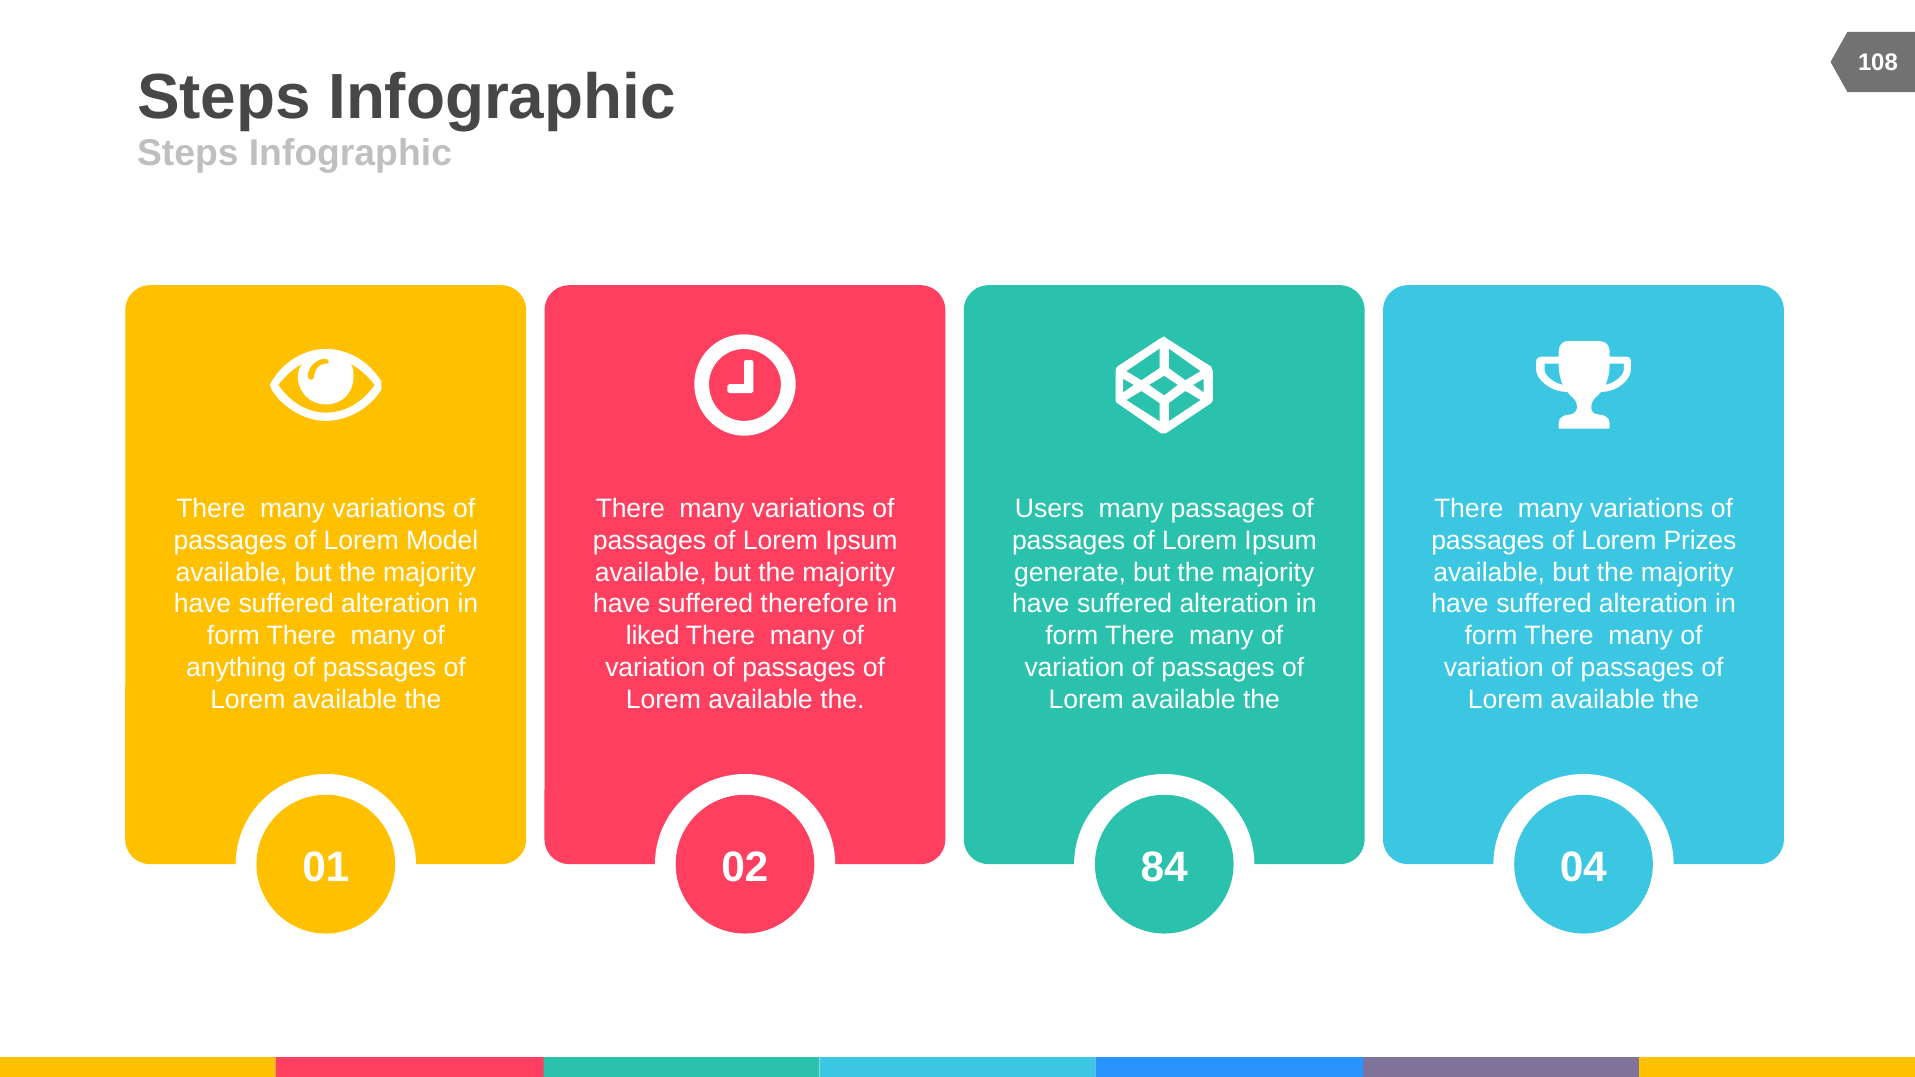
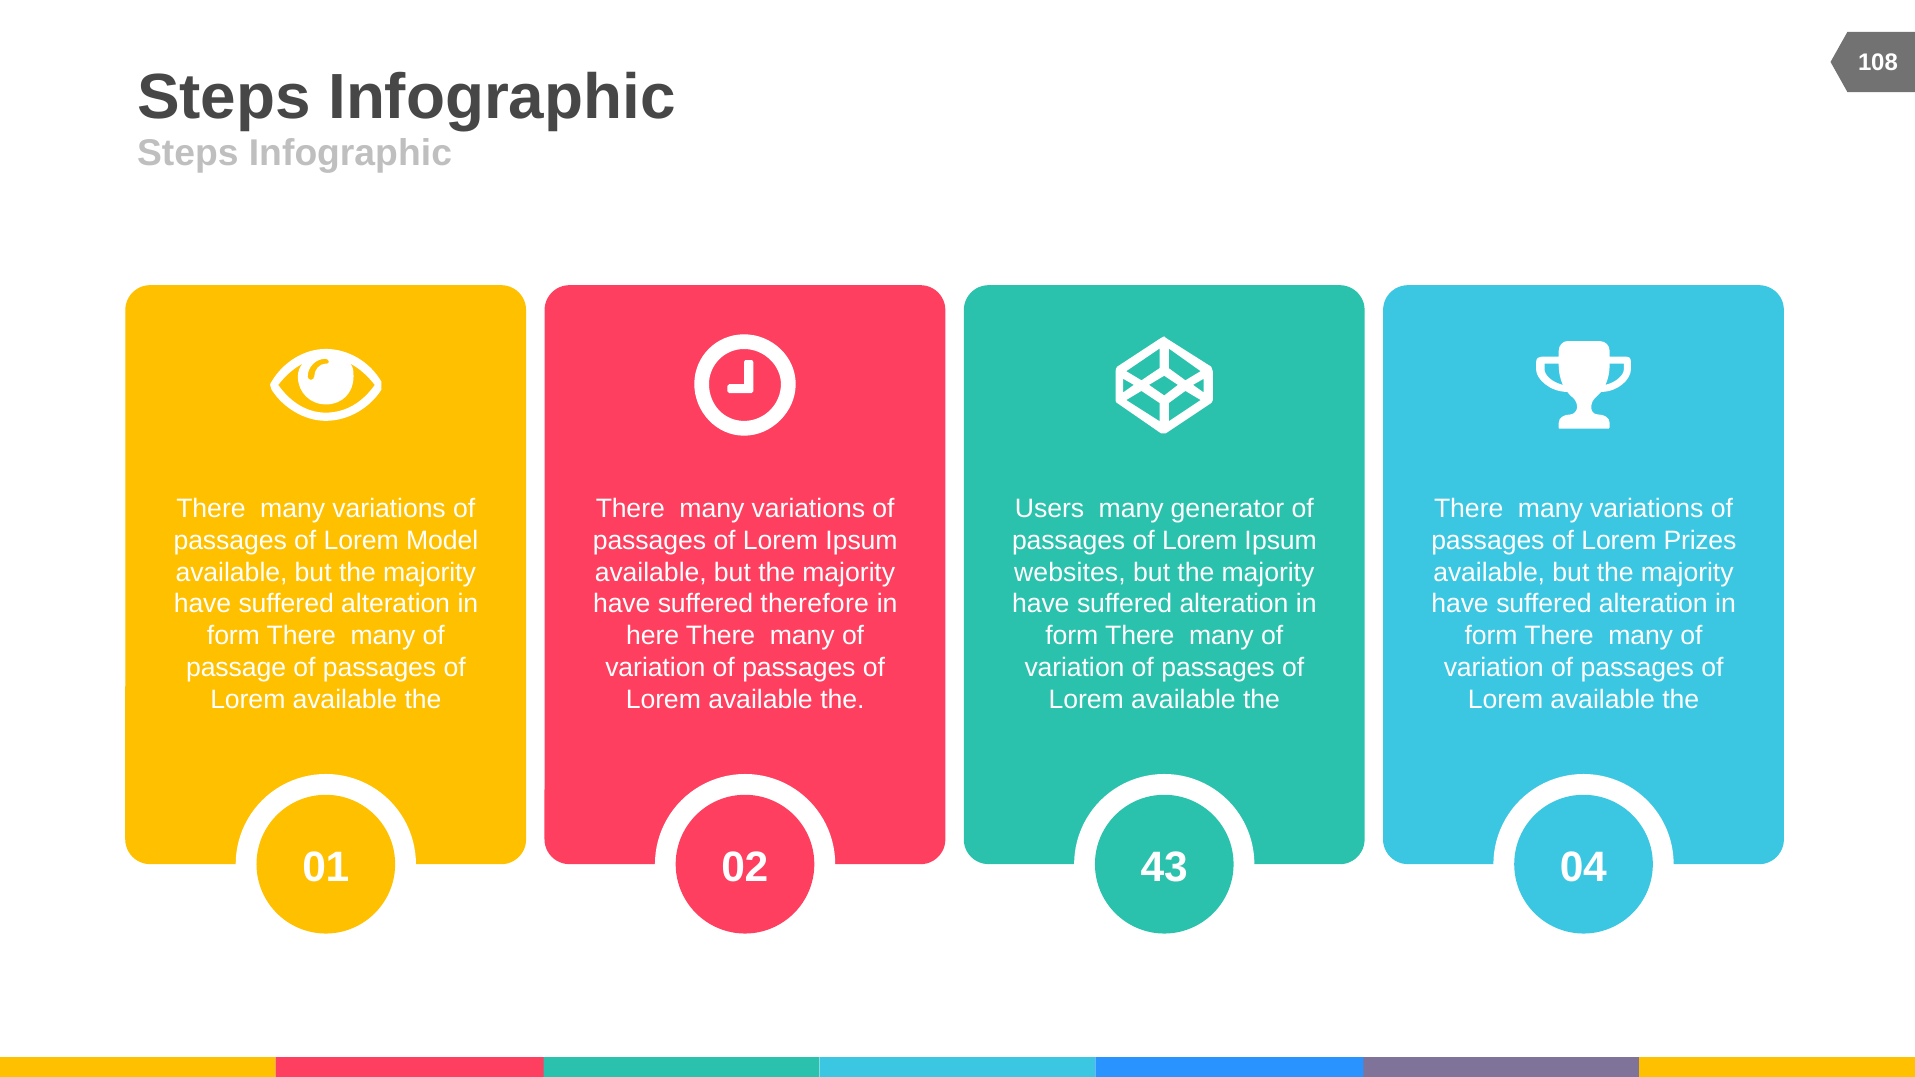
many passages: passages -> generator (1228, 508)
generate: generate -> websites (1070, 572)
liked: liked -> here (653, 636)
anything: anything -> passage (236, 668)
84: 84 -> 43 (1164, 867)
